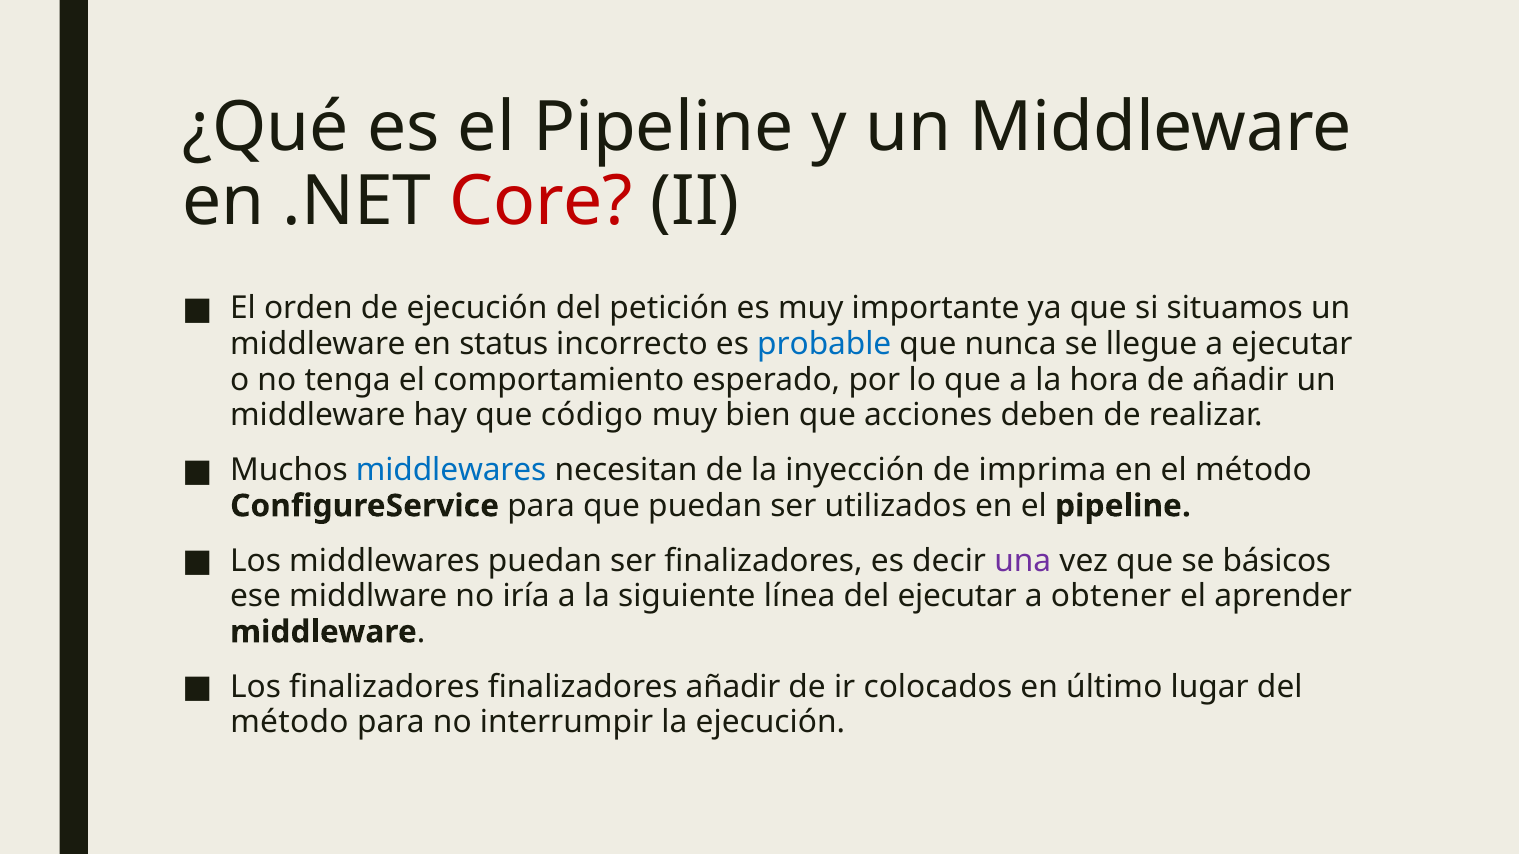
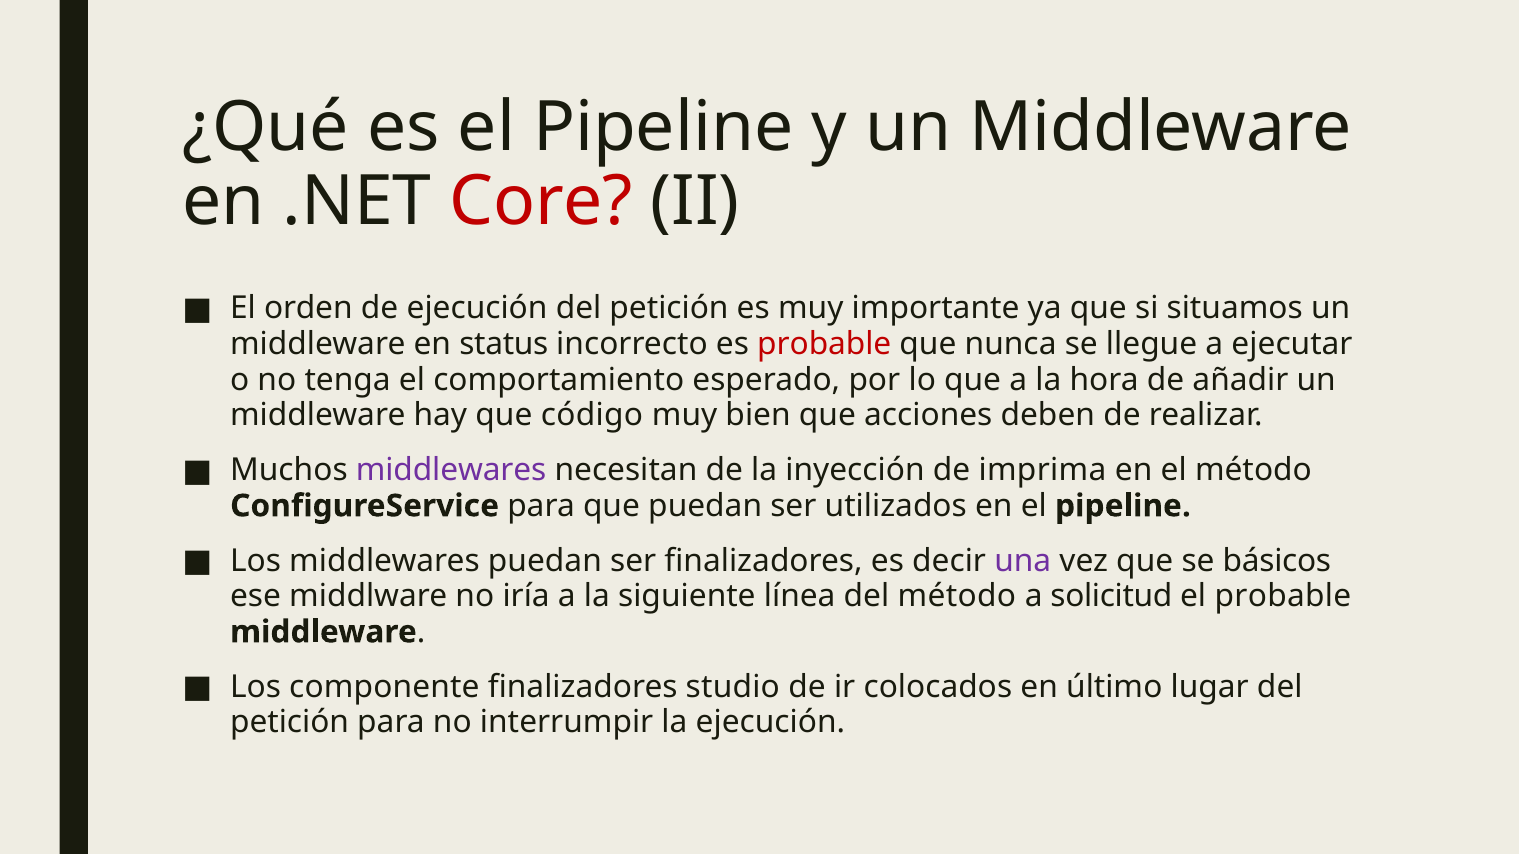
probable colour: blue -> red (824, 344)
middlewares colour: blue -> purple (451, 470)
del ejecutar: ejecutar -> método (957, 597)
obtener: obtener -> solicitud (1111, 597)
el aprender: aprender -> probable (1283, 597)
Los finalizadores: finalizadores -> componente (384, 687)
finalizadores añadir: añadir -> studio (733, 687)
método: método -> petición (290, 723)
